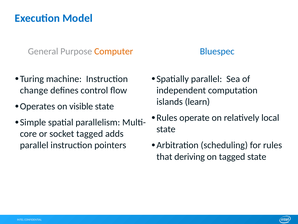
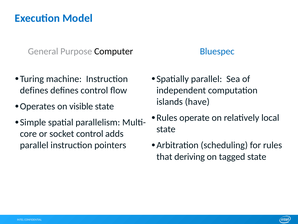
Computer colour: orange -> black (114, 51)
change: change -> defines (34, 90)
learn: learn -> have (197, 102)
socket tagged: tagged -> control (90, 133)
